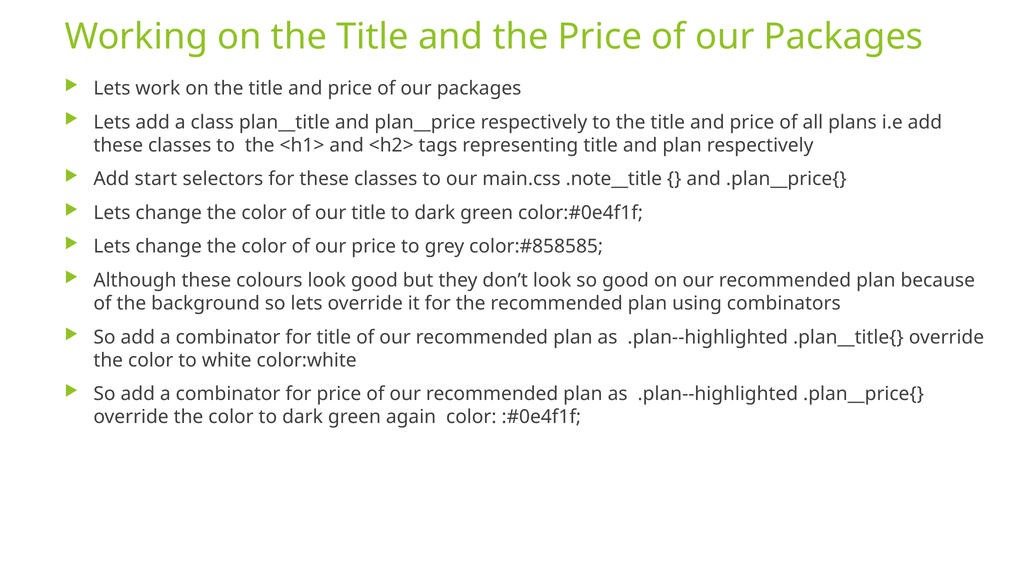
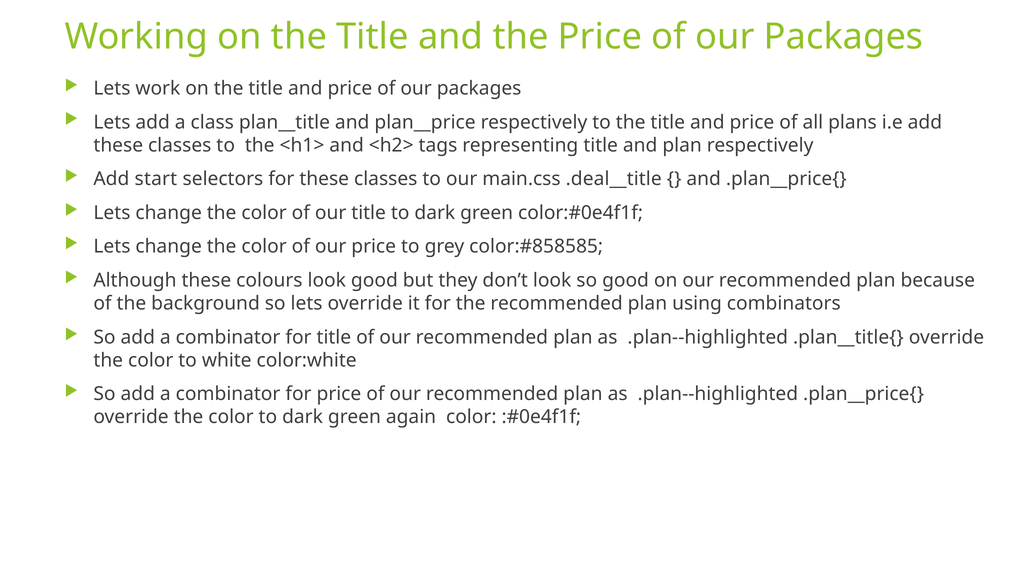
.note__title: .note__title -> .deal__title (614, 179)
